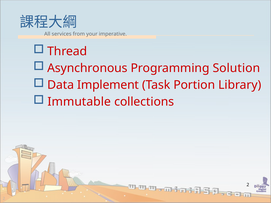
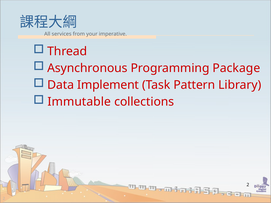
Solution: Solution -> Package (236, 68)
Portion: Portion -> Pattern (194, 85)
